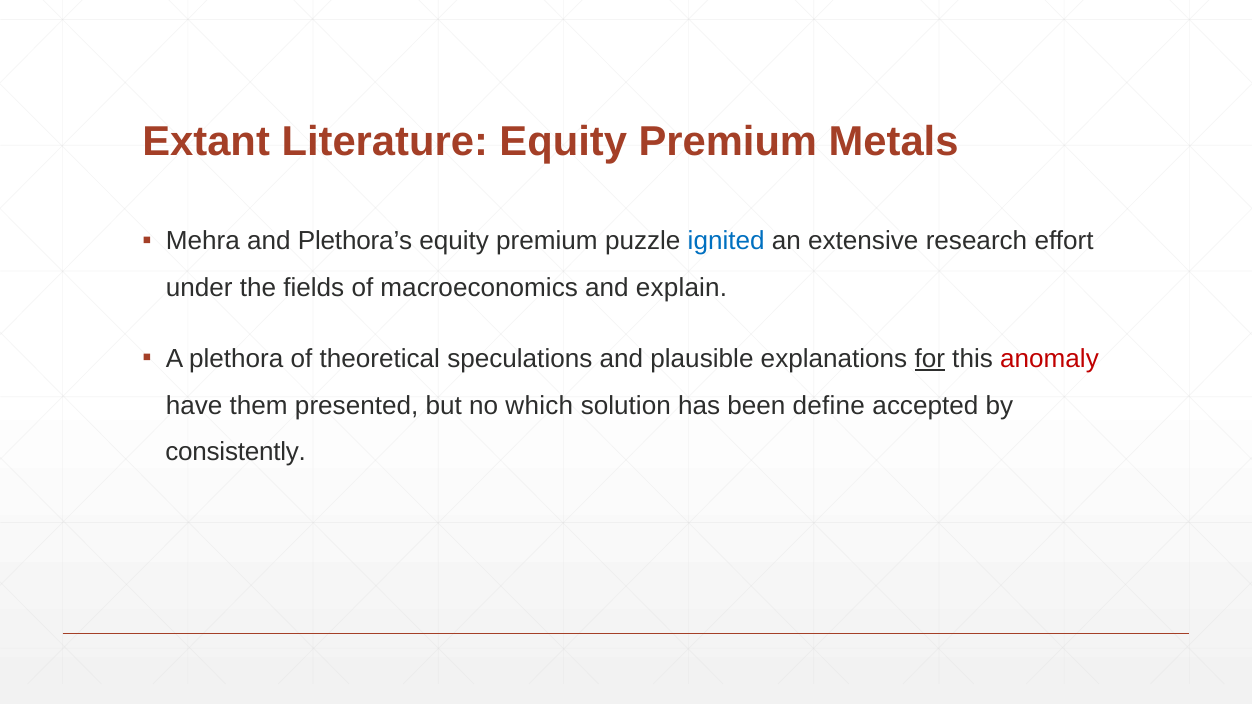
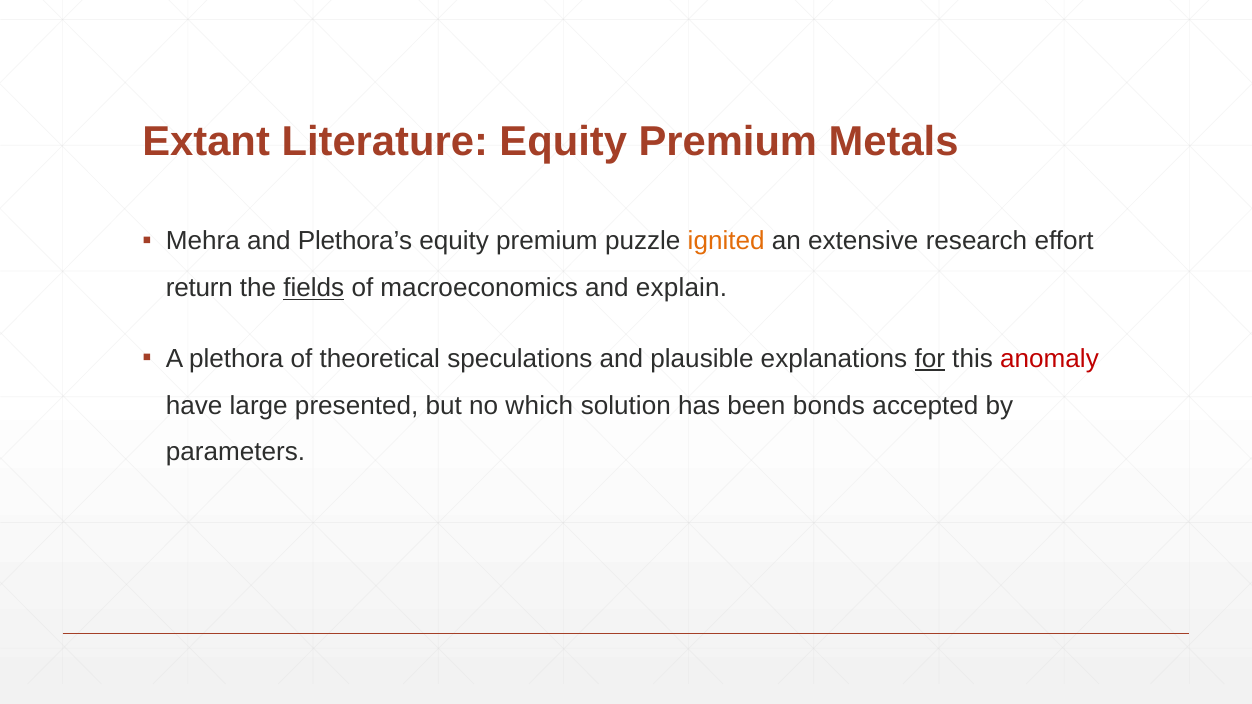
ignited colour: blue -> orange (726, 241)
under: under -> return (199, 288)
fields underline: none -> present (314, 288)
them: them -> large (259, 406)
define: define -> bonds (829, 406)
consistently: consistently -> parameters (235, 453)
